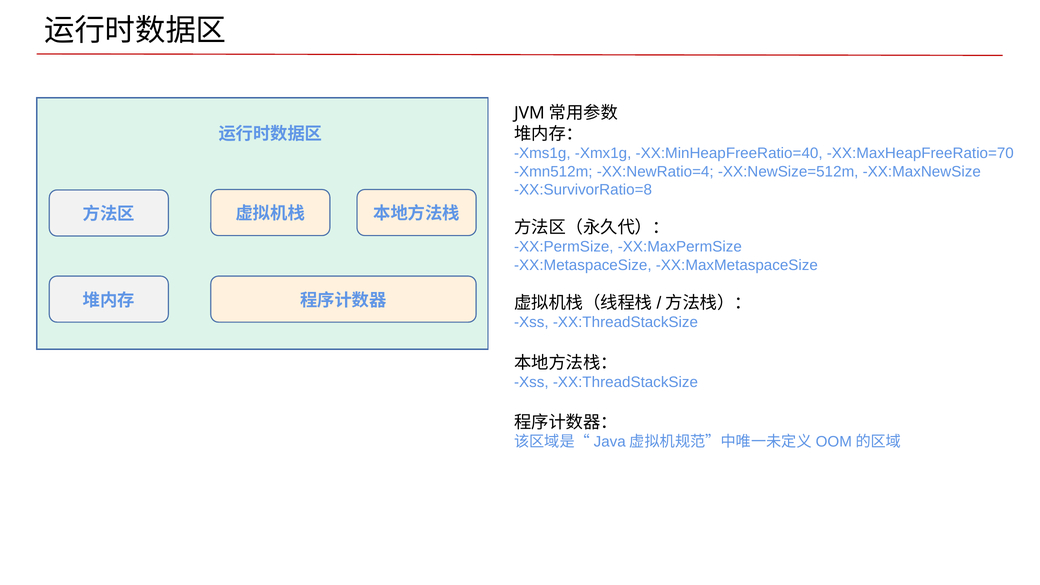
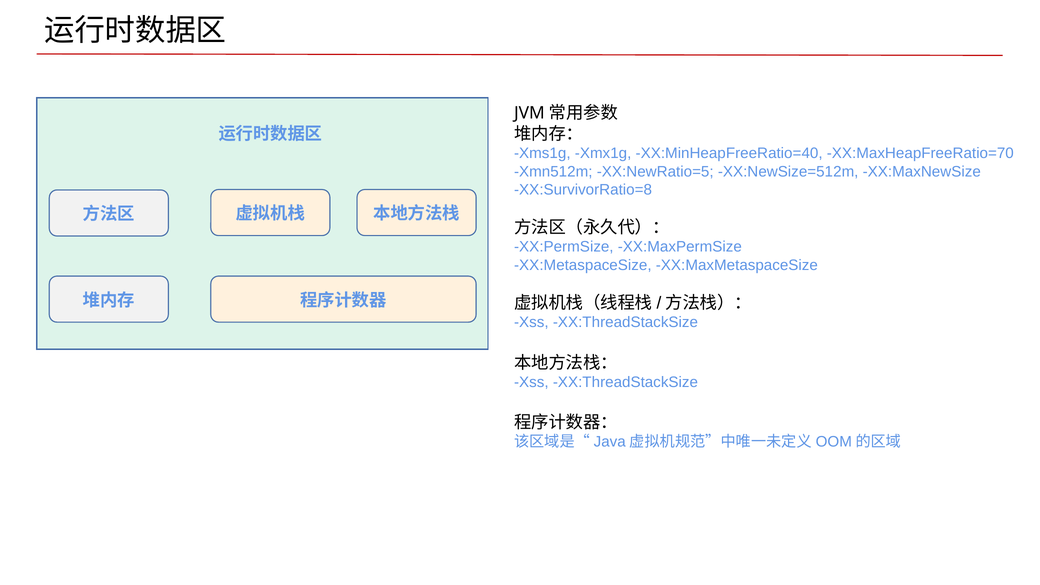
XX:NewRatio=4: XX:NewRatio=4 -> XX:NewRatio=5 (655, 172)
